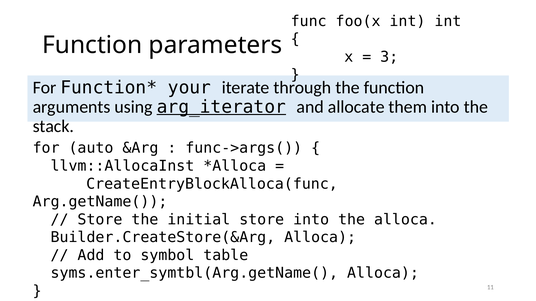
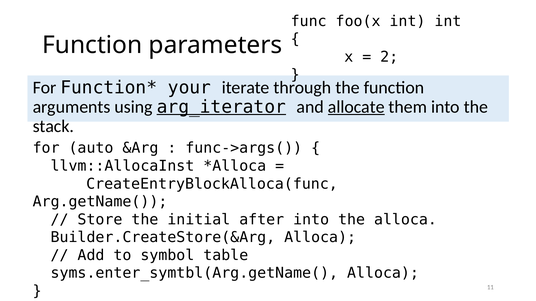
3: 3 -> 2 (389, 57)
allocate underline: none -> present (356, 107)
initial store: store -> after (262, 220)
